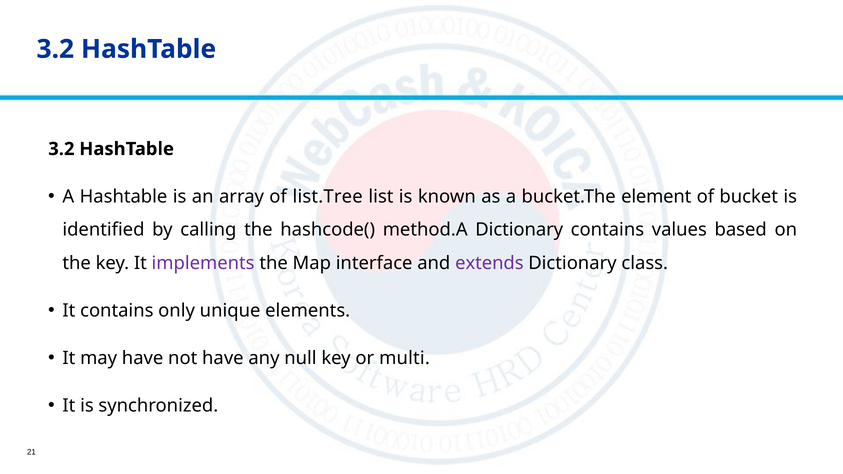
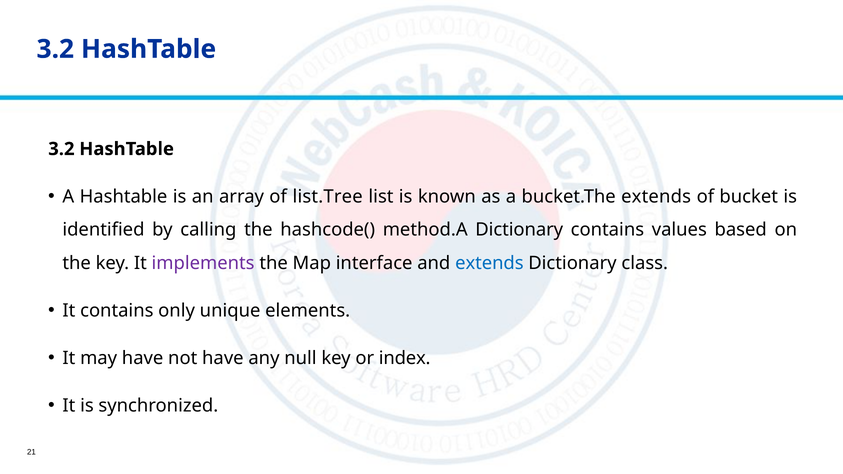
bucket.The element: element -> extends (656, 197)
extends colour: purple -> blue (489, 263)
multi: multi -> index (405, 358)
